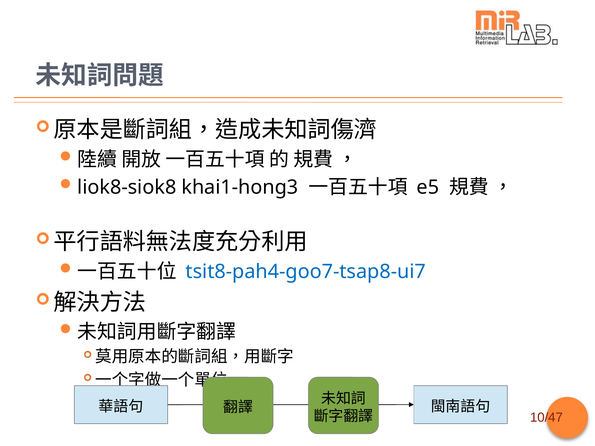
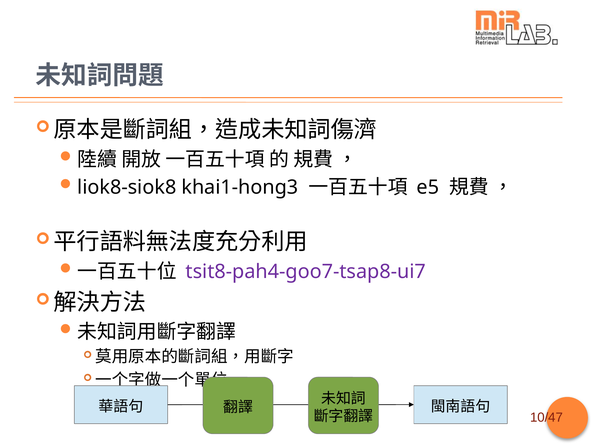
tsit8-pah4-goo7-tsap8-ui7 colour: blue -> purple (306, 272)
